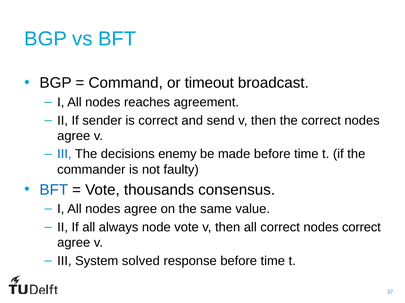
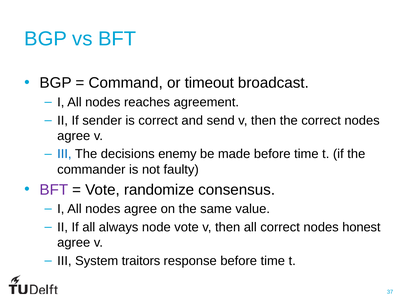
BFT colour: blue -> purple (54, 190)
thousands: thousands -> randomize (159, 190)
nodes correct: correct -> honest (361, 228)
solved: solved -> traitors (141, 261)
